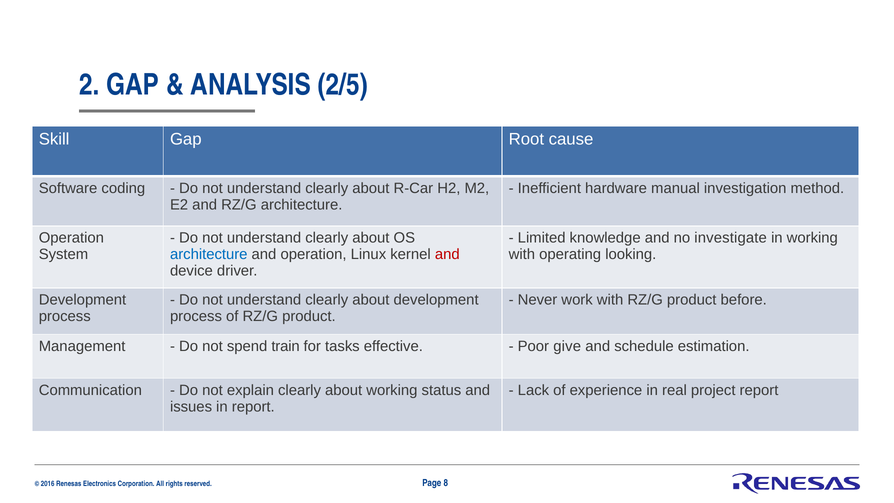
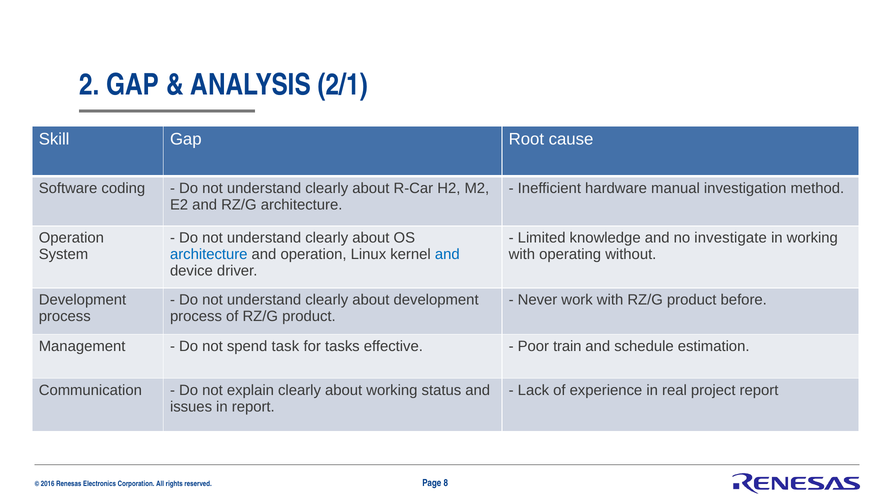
2/5: 2/5 -> 2/1 (343, 85)
and colour: red -> blue (447, 254)
looking: looking -> without (631, 254)
train: train -> task (285, 346)
give: give -> train (567, 346)
